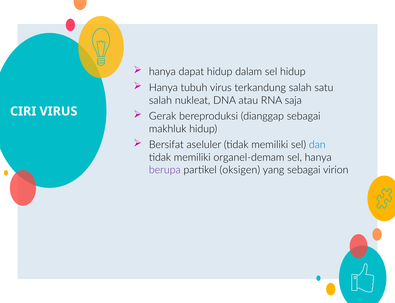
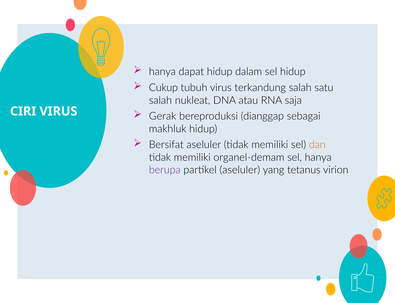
Hanya: Hanya -> Cukup (163, 88)
dan colour: blue -> orange (317, 145)
partikel oksigen: oksigen -> aseluler (240, 170)
yang sebagai: sebagai -> tetanus (304, 170)
